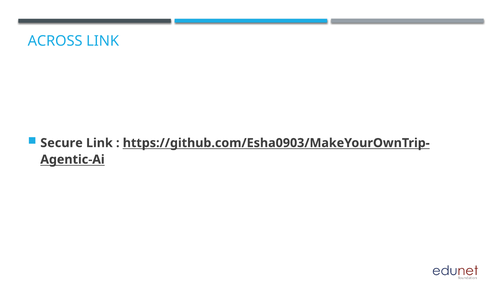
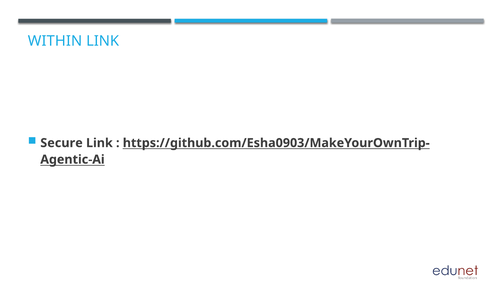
ACROSS: ACROSS -> WITHIN (55, 41)
